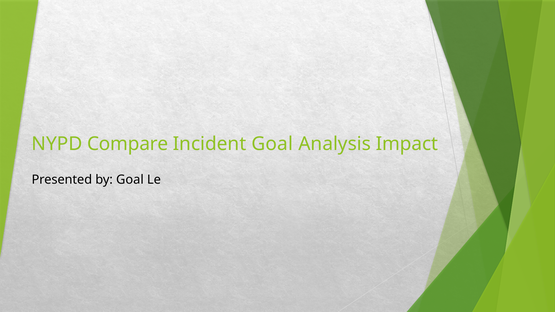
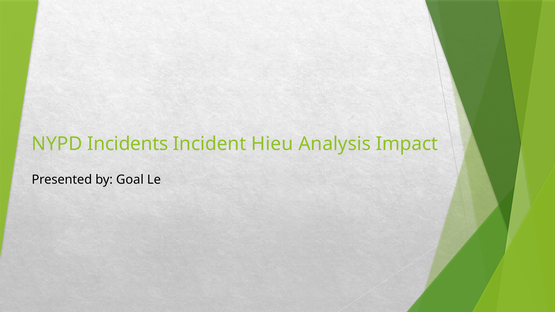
Compare: Compare -> Incidents (128, 144)
Incident Goal: Goal -> Hieu (272, 144)
